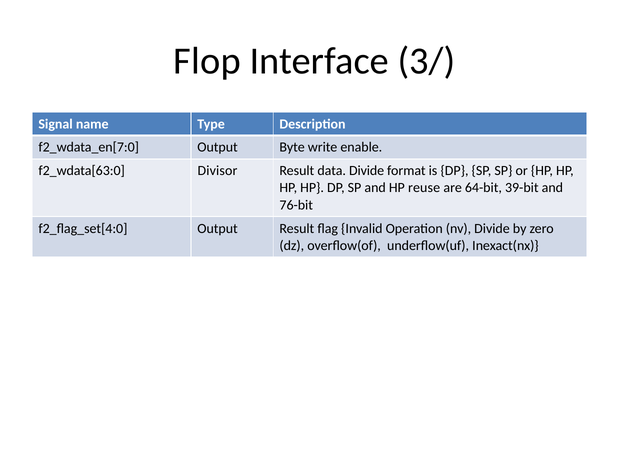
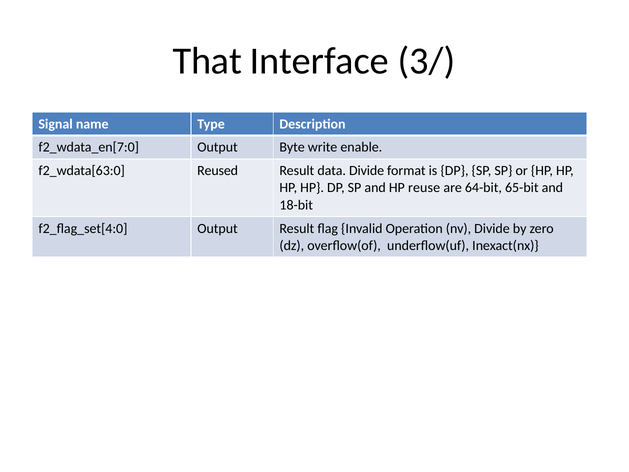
Flop: Flop -> That (207, 61)
Divisor: Divisor -> Reused (218, 171)
39-bit: 39-bit -> 65-bit (522, 188)
76-bit: 76-bit -> 18-bit (296, 205)
